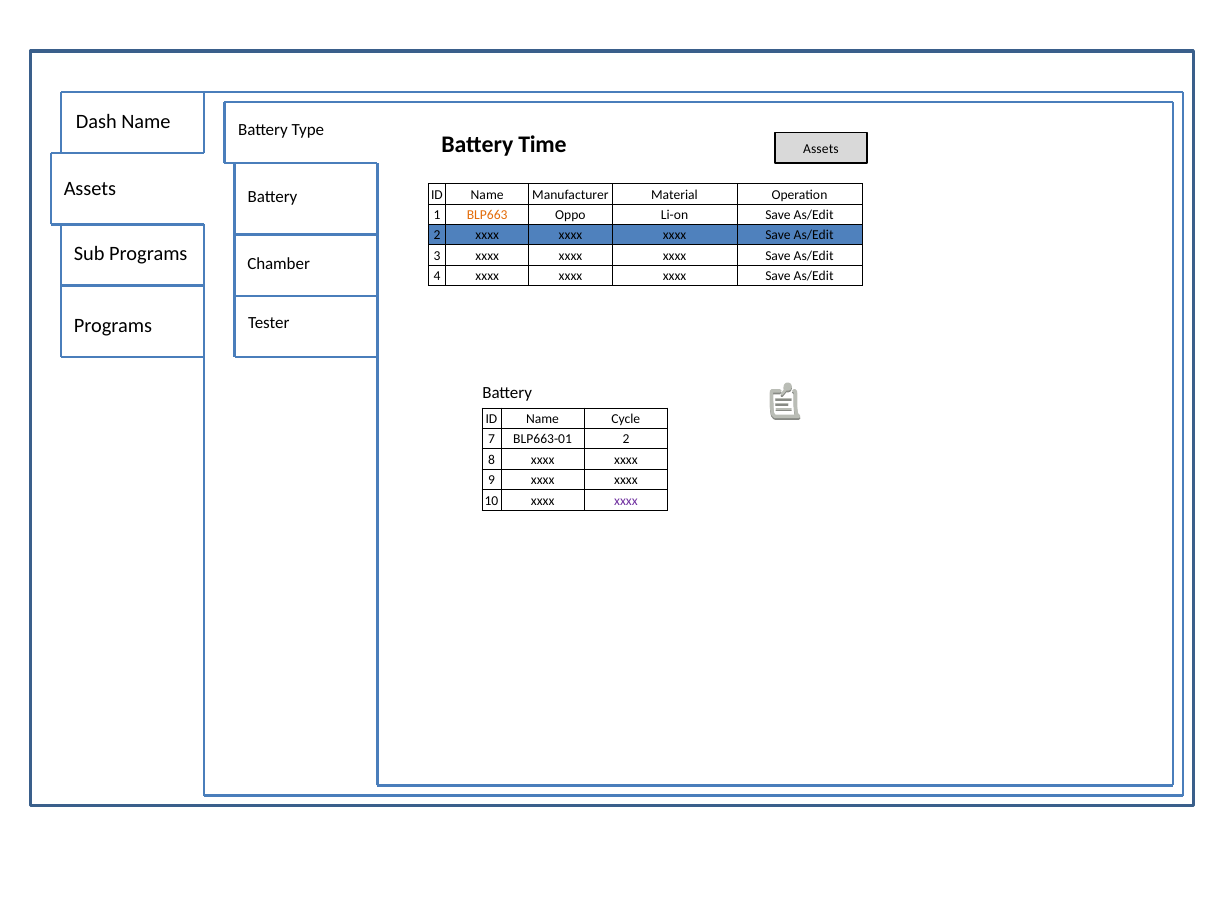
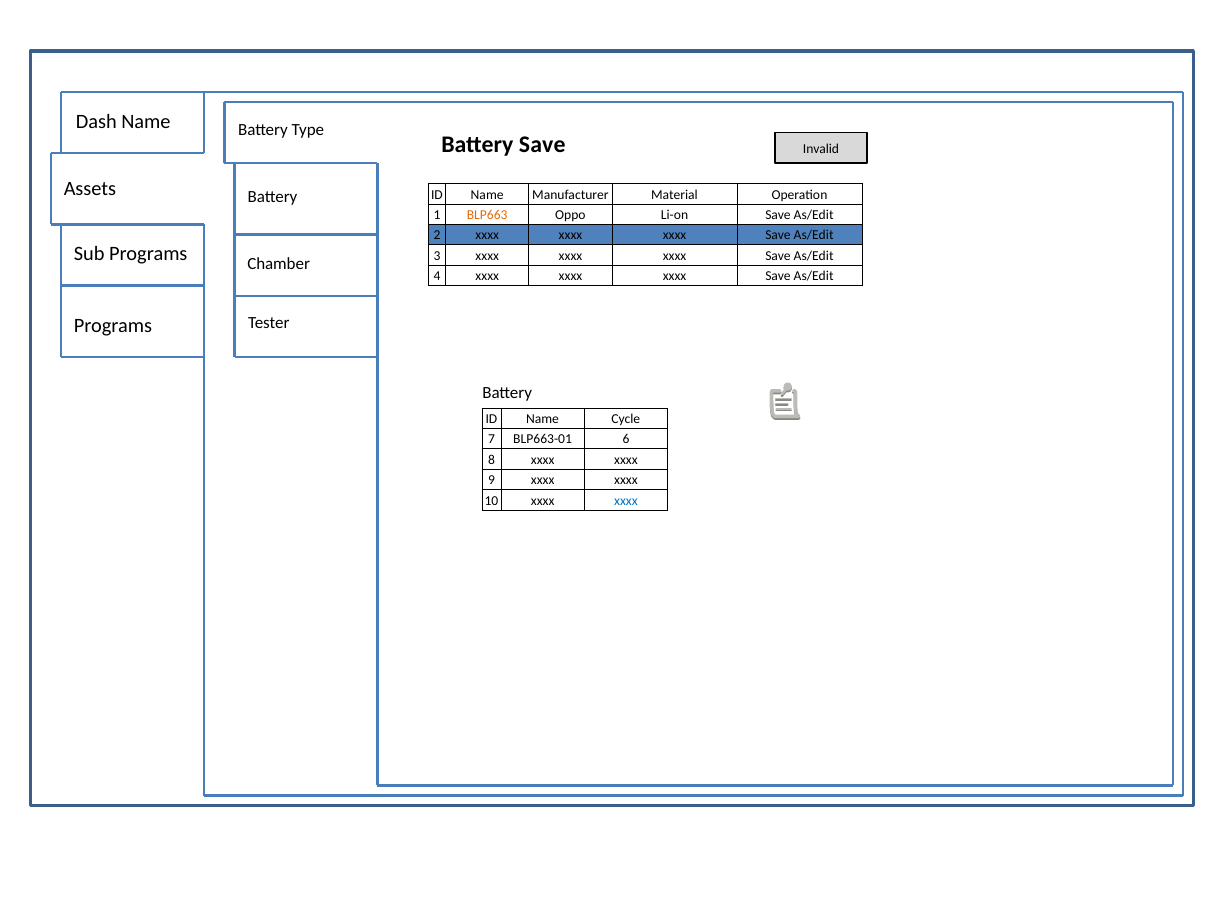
Battery Time: Time -> Save (542, 144)
Assets: Assets -> Invalid (821, 149)
BLP663-01 2: 2 -> 6 (626, 439)
xxxx colour: purple -> blue (626, 501)
